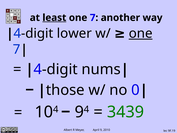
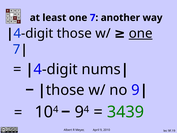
least underline: present -> none (54, 18)
4-digit lower: lower -> those (74, 33)
no 0: 0 -> 9 (135, 90)
